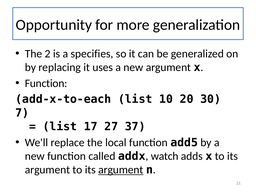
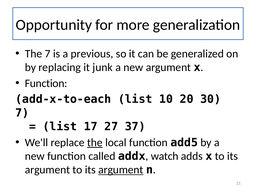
The 2: 2 -> 7 (48, 54)
specifies: specifies -> previous (92, 54)
uses: uses -> junk (103, 67)
the underline: none -> present (95, 142)
